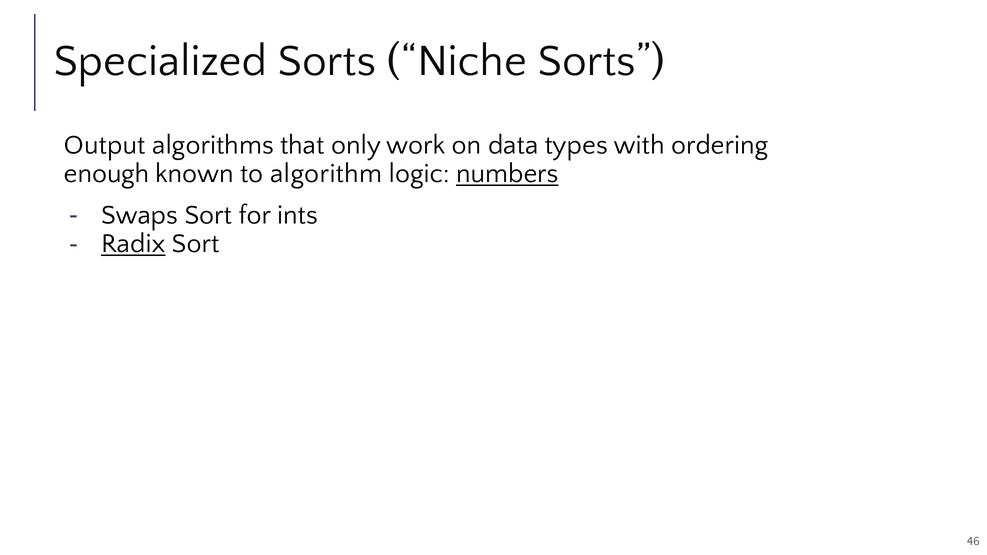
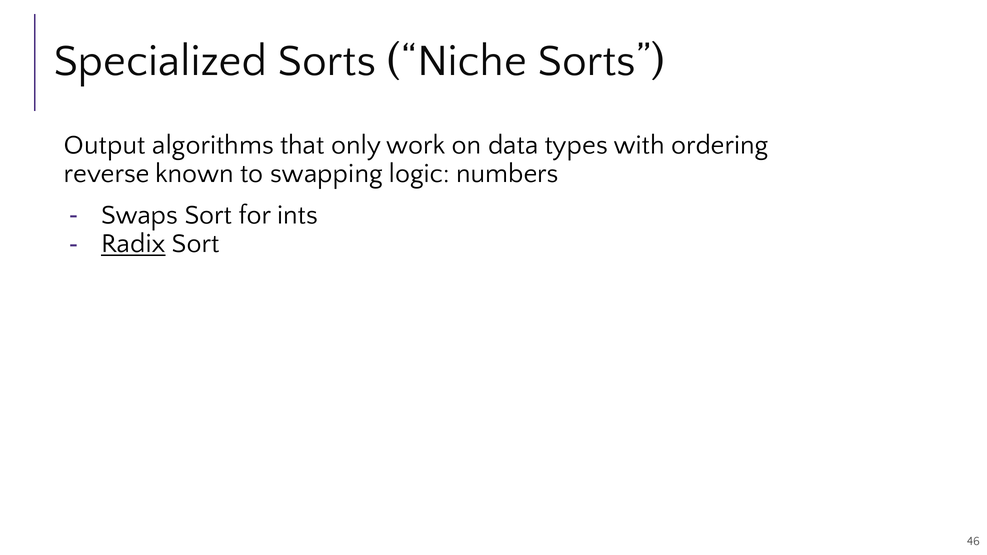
enough: enough -> reverse (107, 174)
algorithm: algorithm -> swapping (326, 174)
numbers underline: present -> none (507, 174)
